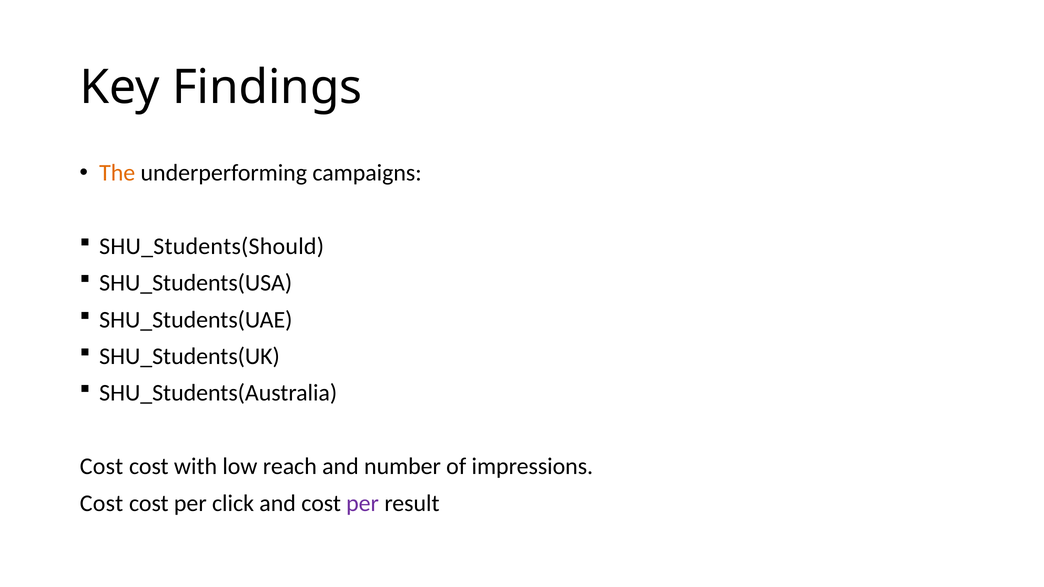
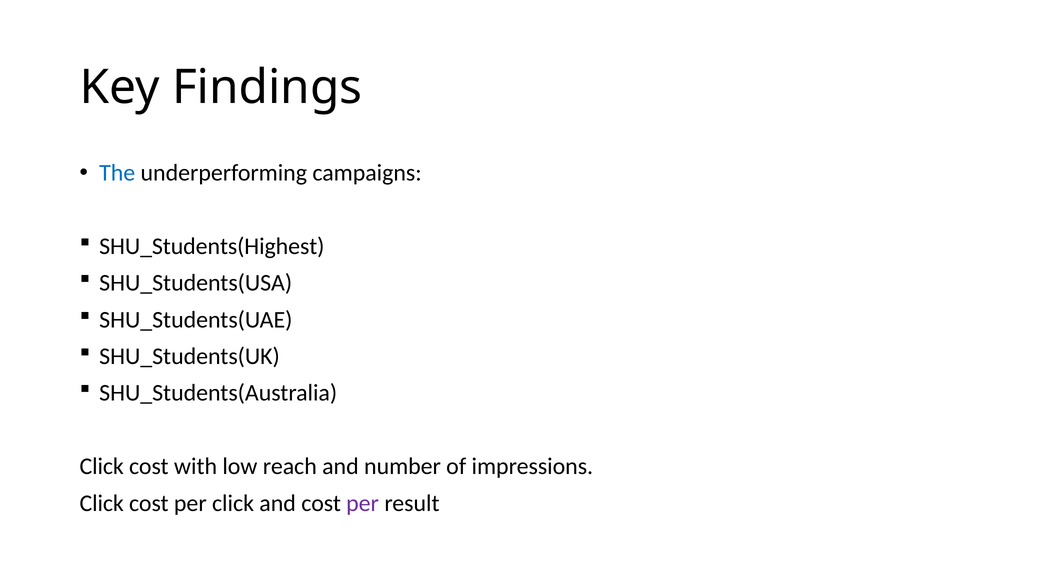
The colour: orange -> blue (117, 173)
SHU_Students(Should: SHU_Students(Should -> SHU_Students(Highest (212, 246)
Cost: Cost -> Click (102, 467)
Cost: Cost -> Click (102, 503)
